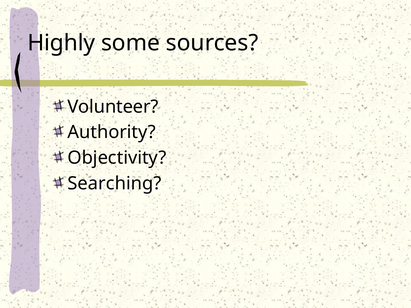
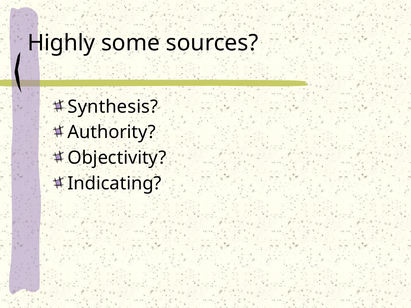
Volunteer: Volunteer -> Synthesis (113, 107)
Searching: Searching -> Indicating (115, 184)
